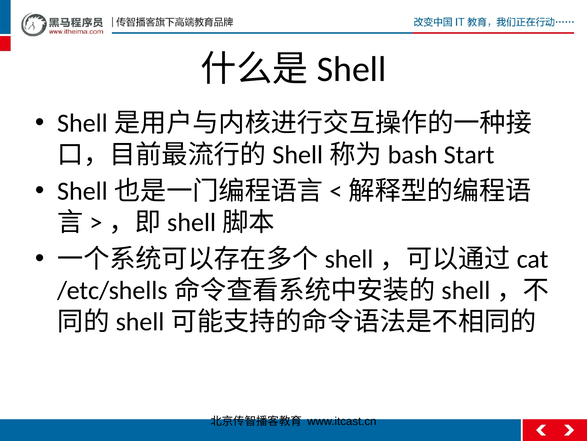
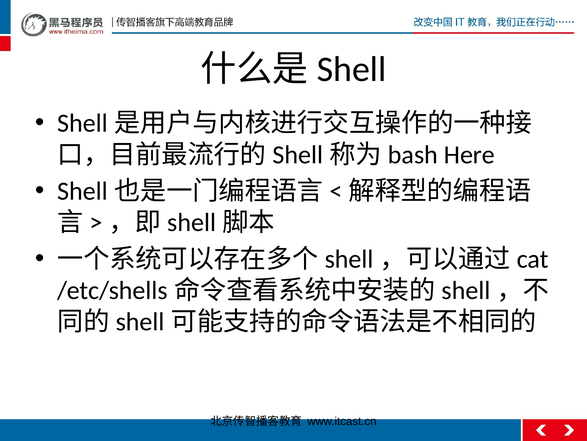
Start: Start -> Here (469, 154)
